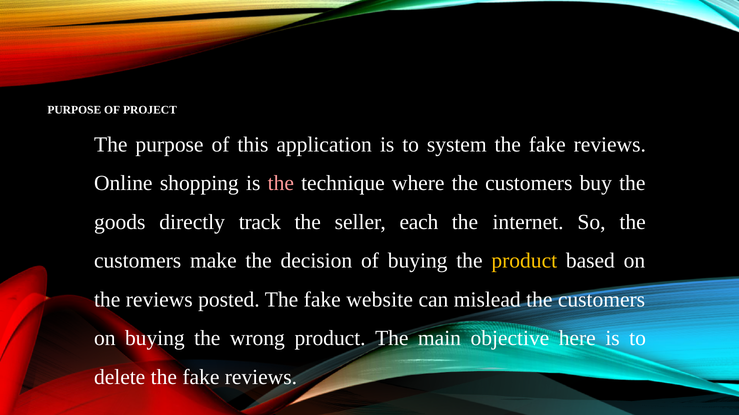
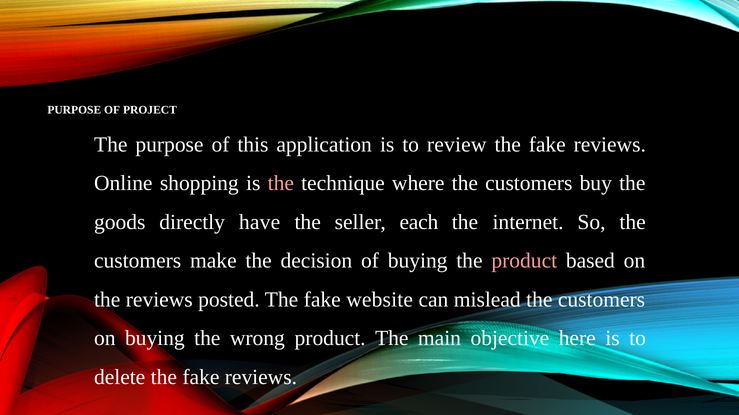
system: system -> review (457, 145)
track: track -> have (260, 222)
product colour: yellow -> pink (524, 261)
